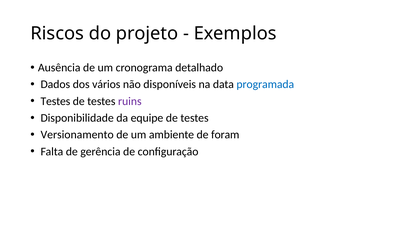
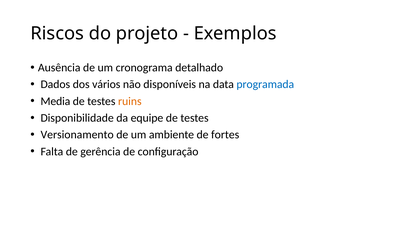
Testes: Testes -> Media (55, 101)
ruins colour: purple -> orange (130, 101)
foram: foram -> fortes (225, 135)
